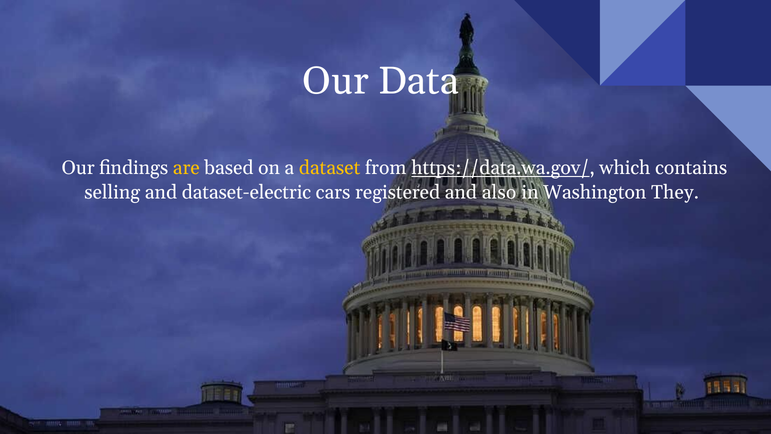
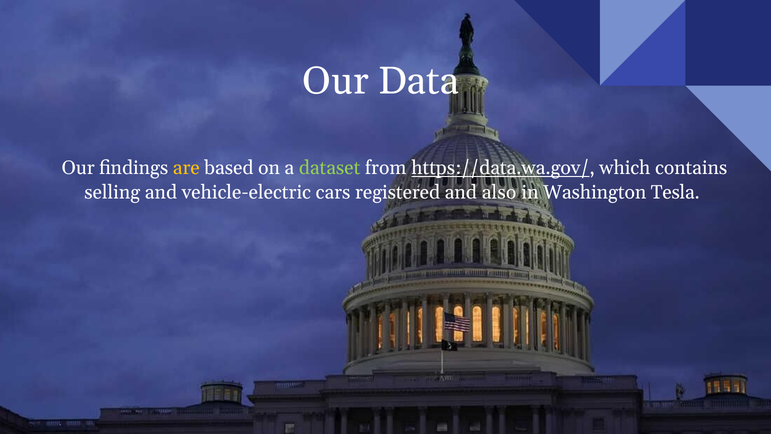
dataset colour: yellow -> light green (330, 168)
dataset-electric: dataset-electric -> vehicle-electric (246, 192)
They: They -> Tesla (675, 192)
